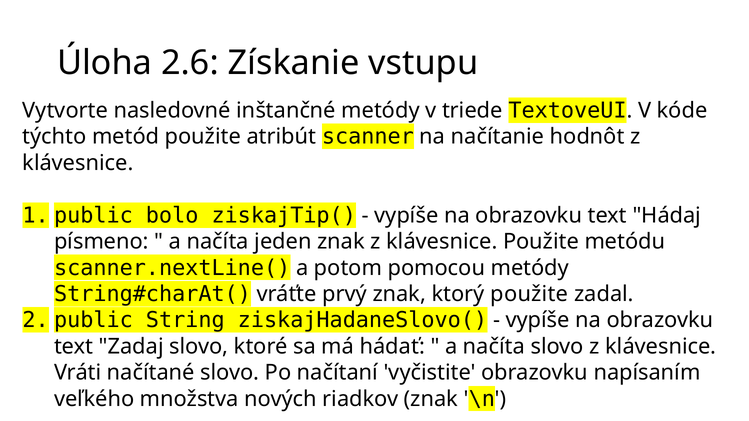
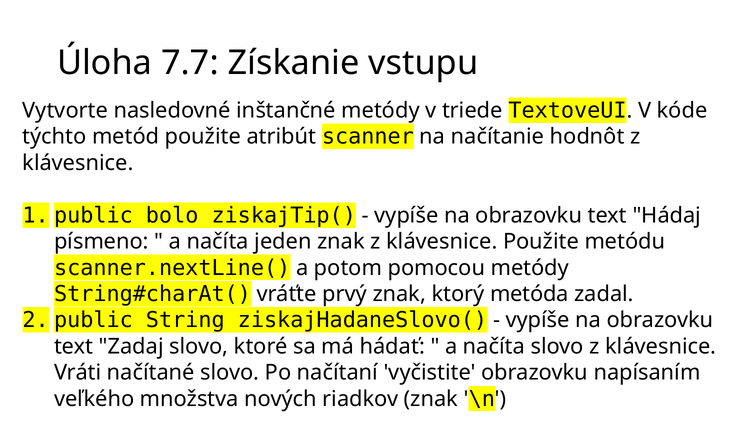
2.6: 2.6 -> 7.7 (190, 63)
použite: použite -> metóda (529, 294)
